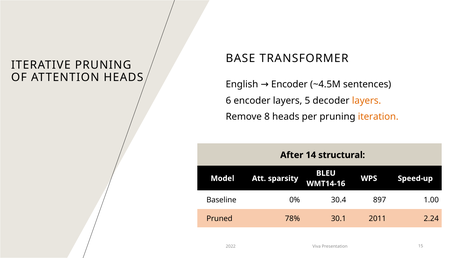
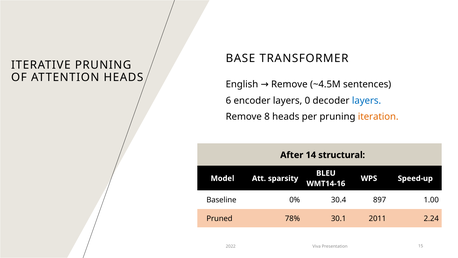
Encoder: Encoder -> Remove (289, 84)
5: 5 -> 0 (307, 100)
layers colour: orange -> blue (367, 100)
